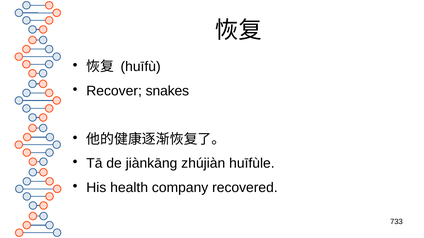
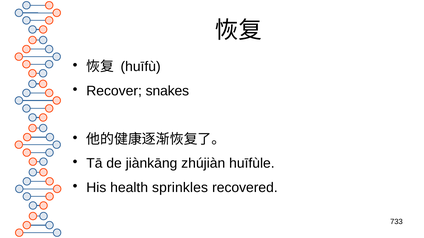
company: company -> sprinkles (180, 188)
